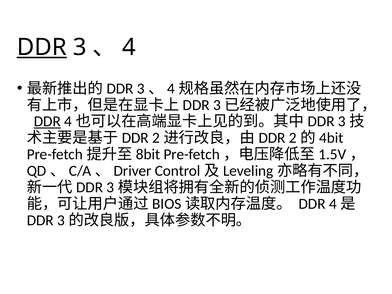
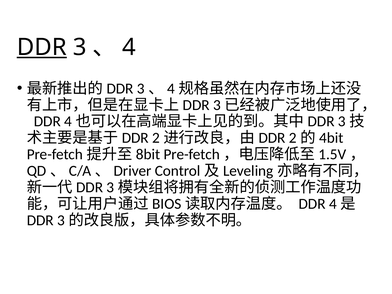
DDR underline: present -> none (47, 121)
